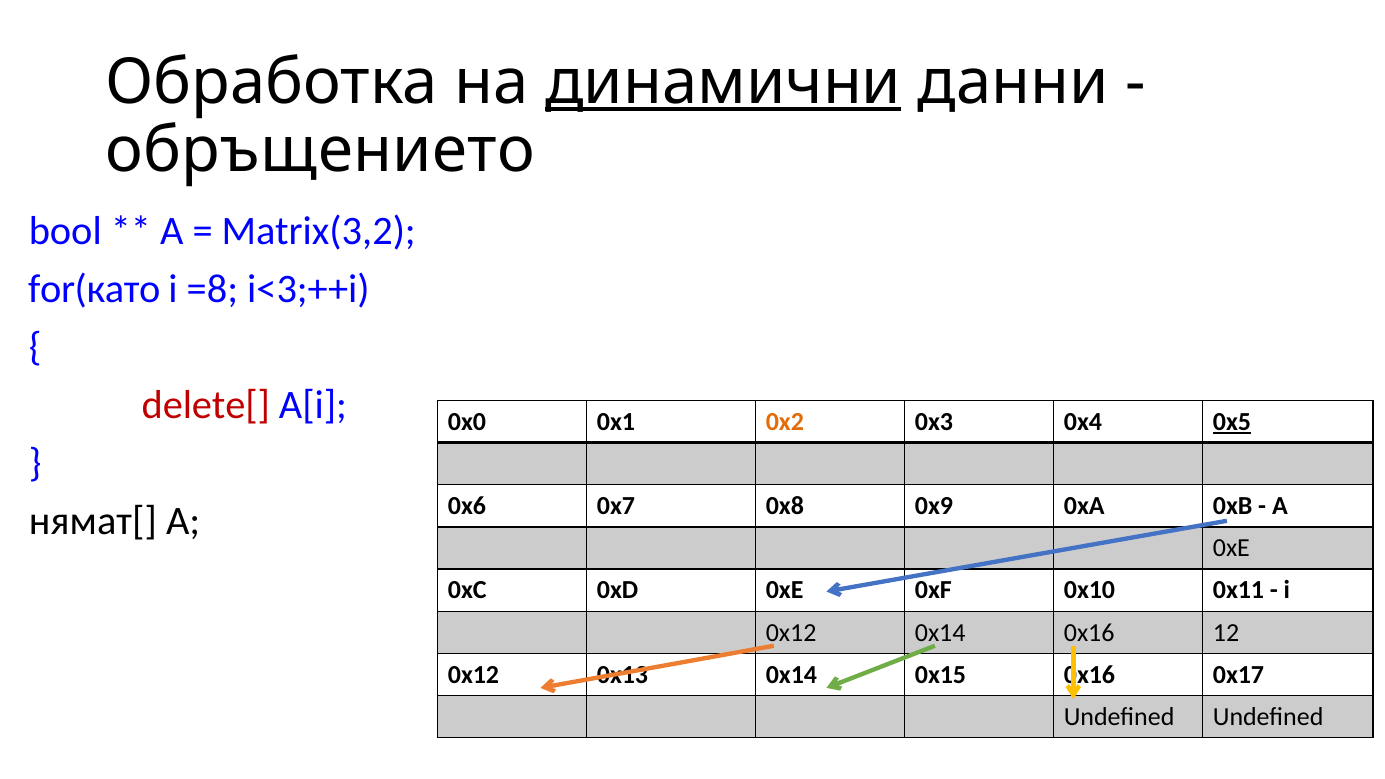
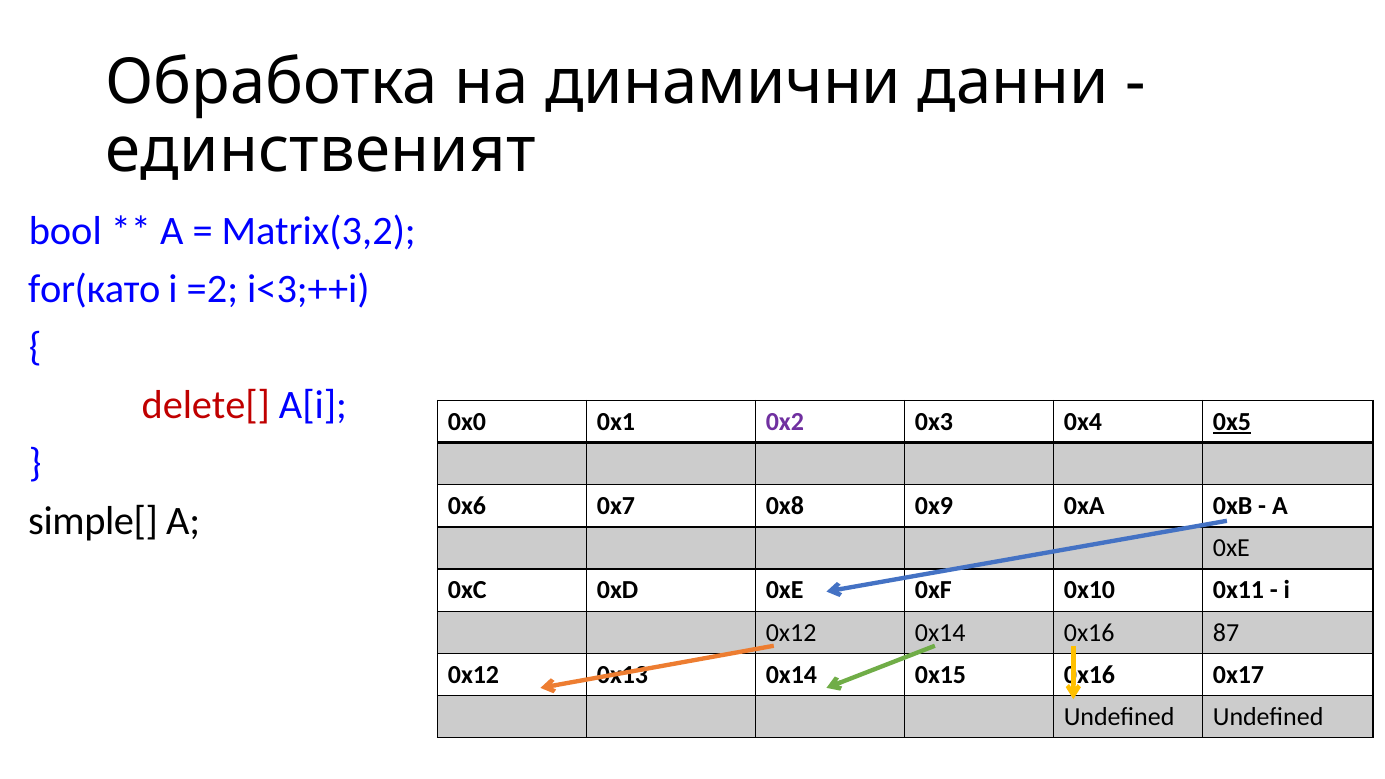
динамични underline: present -> none (723, 82)
обръщението: обръщението -> единственият (321, 151)
=8: =8 -> =2 (212, 290)
0x2 colour: orange -> purple (785, 422)
нямат[: нямат[ -> simple[ (93, 522)
12: 12 -> 87 (1226, 633)
